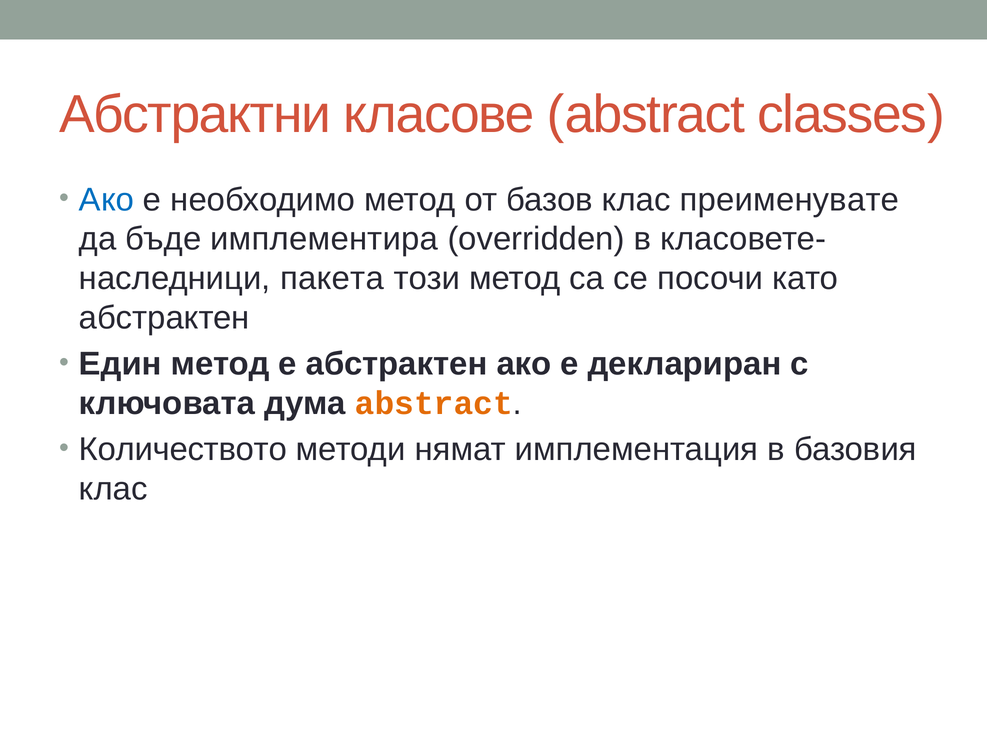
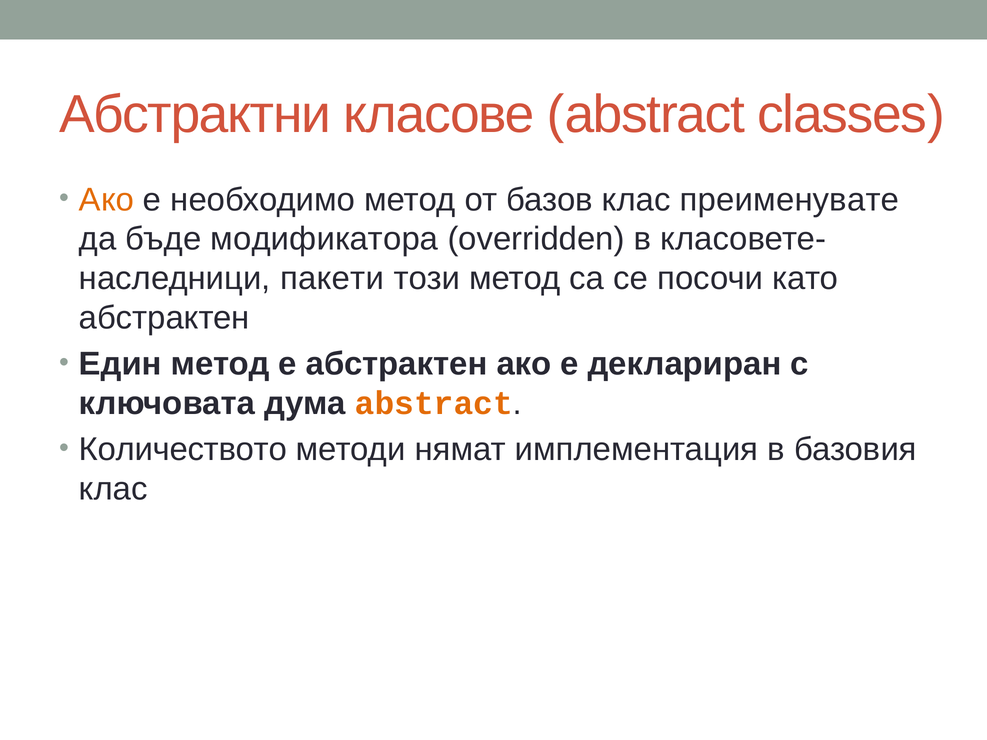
Ако colour: blue -> orange (106, 200)
имплементира: имплементира -> модификатора (324, 239)
пакета: пакета -> пакети (332, 279)
